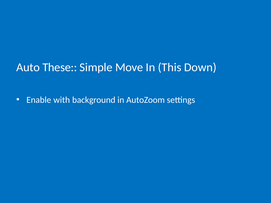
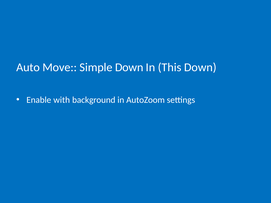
These: These -> Move (60, 67)
Simple Move: Move -> Down (129, 67)
